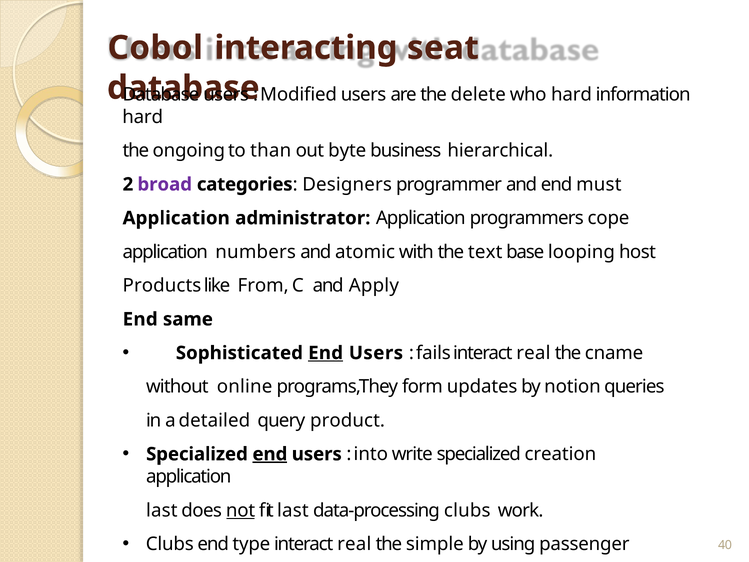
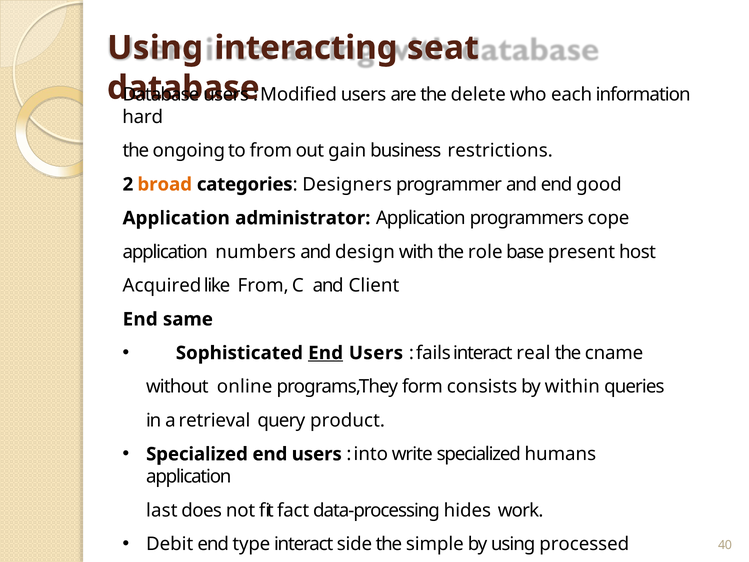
Cobol: Cobol -> Using (155, 48)
who hard: hard -> each (572, 94)
to than: than -> from (271, 151)
byte: byte -> gain (347, 151)
hierarchical: hierarchical -> restrictions (500, 151)
broad colour: purple -> orange (165, 184)
must: must -> good (599, 184)
atomic: atomic -> design (365, 252)
text: text -> role (485, 252)
looping: looping -> present (581, 252)
Products: Products -> Acquired (162, 285)
Apply: Apply -> Client (374, 285)
updates: updates -> consists (482, 387)
notion: notion -> within (572, 387)
detailed: detailed -> retrieval (214, 420)
end underline: present -> none (270, 454)
creation: creation -> humans (560, 454)
not underline: present -> none (241, 510)
fit last: last -> fact (293, 510)
data-processing clubs: clubs -> hides (467, 510)
Clubs: Clubs -> Debit (170, 544)
real: real -> side (354, 544)
passenger: passenger -> processed (584, 544)
